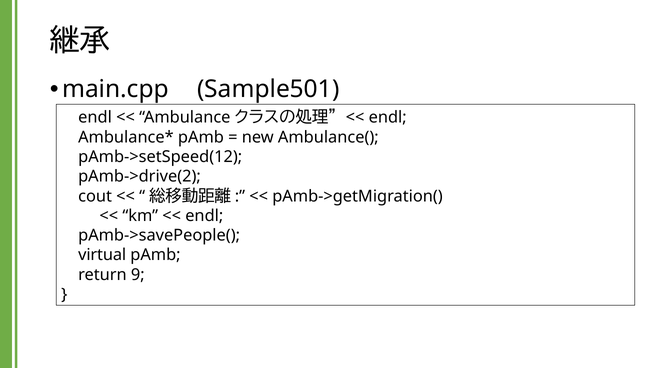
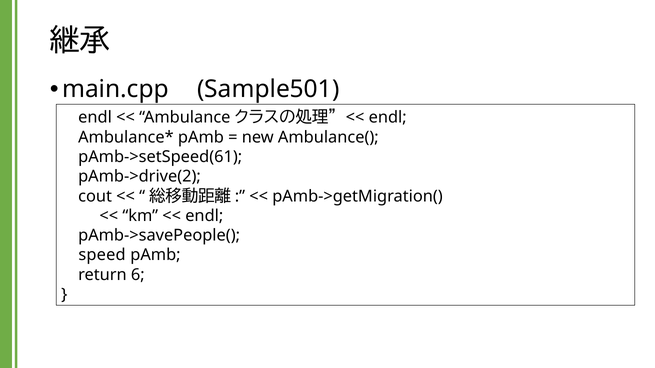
pAmb->setSpeed(12: pAmb->setSpeed(12 -> pAmb->setSpeed(61 (160, 157)
virtual: virtual -> speed (102, 255)
9: 9 -> 6 (138, 275)
